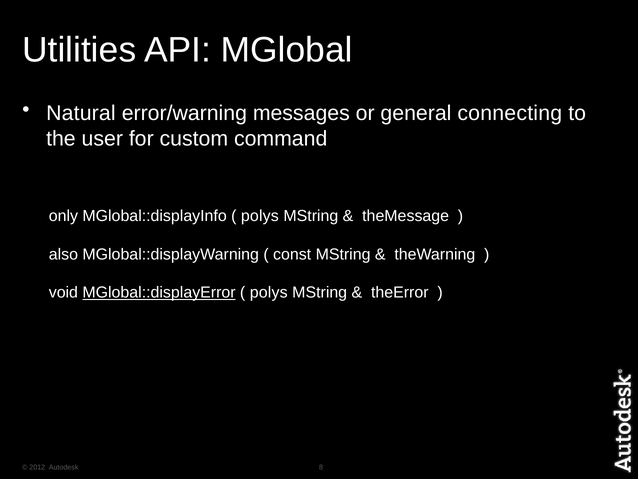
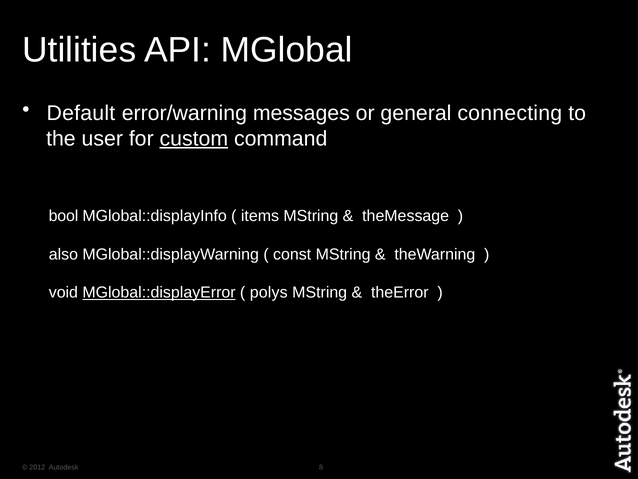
Natural: Natural -> Default (81, 113)
custom underline: none -> present (194, 139)
only: only -> bool (63, 216)
polys: polys -> items (260, 216)
